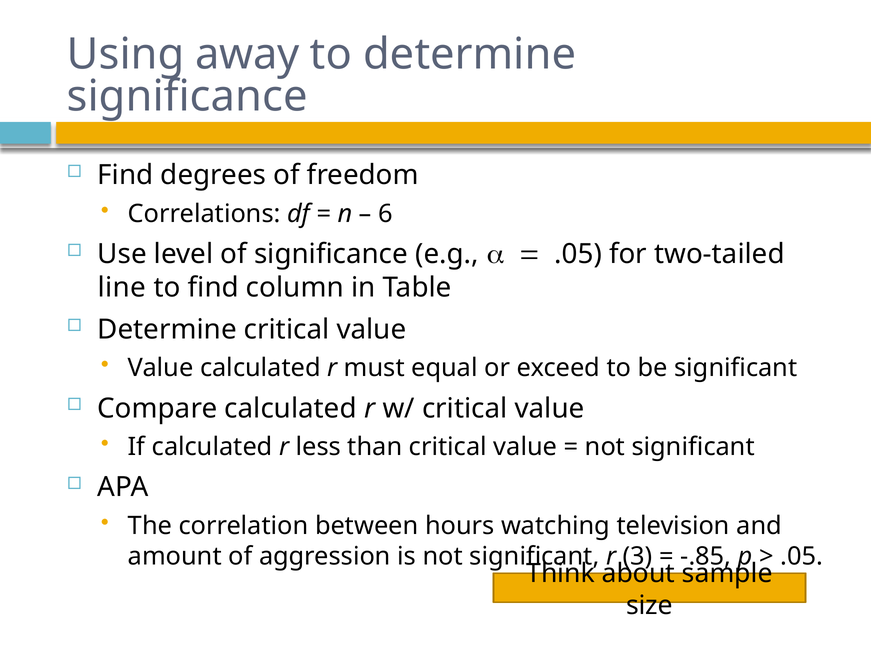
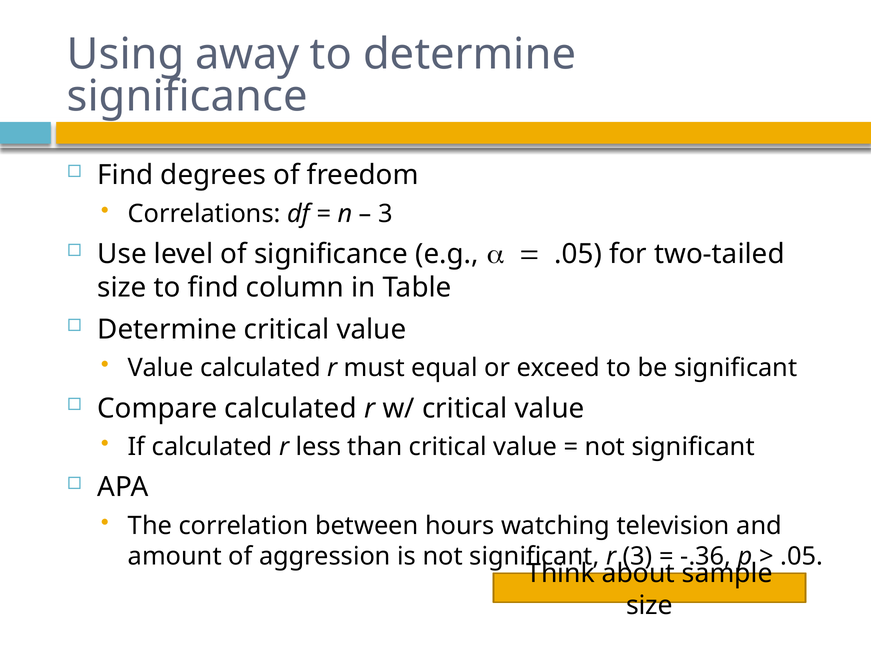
6: 6 -> 3 (385, 214)
line: line -> size (122, 288)
-.85: -.85 -> -.36 (706, 556)
